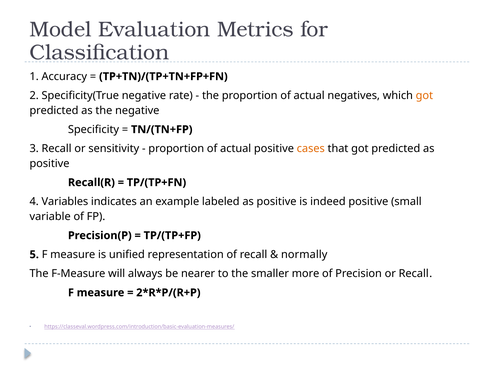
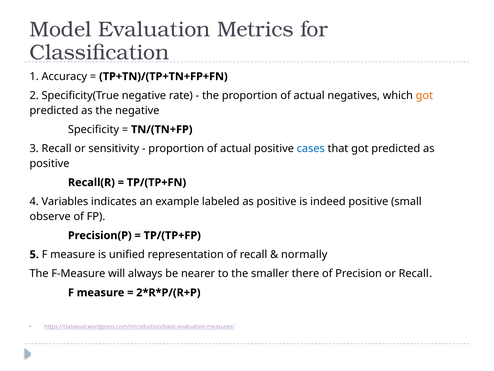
cases colour: orange -> blue (311, 148)
variable: variable -> observe (50, 216)
more: more -> there (306, 273)
